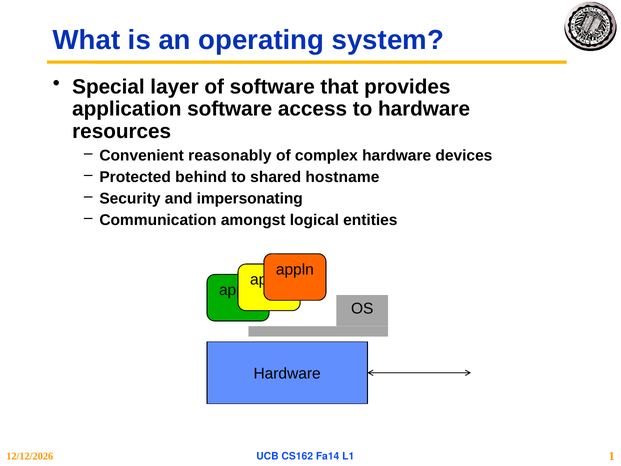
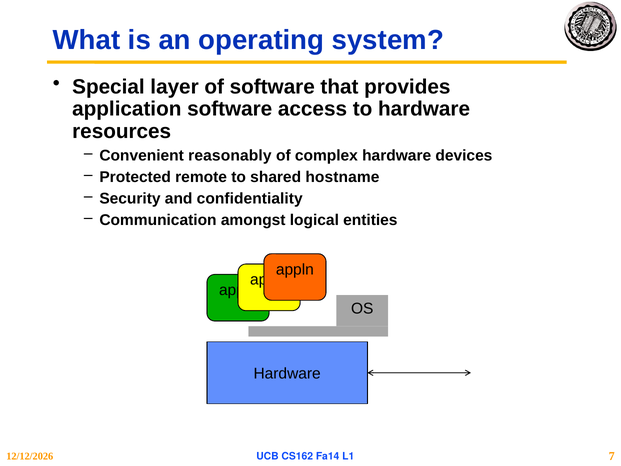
behind: behind -> remote (201, 177)
impersonating: impersonating -> confidentiality (250, 198)
1: 1 -> 7 (612, 456)
